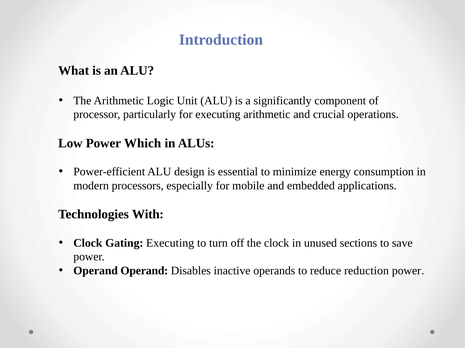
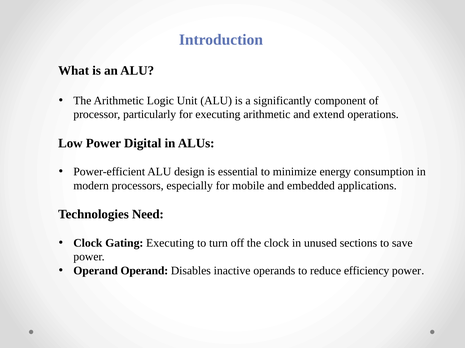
crucial: crucial -> extend (329, 115)
Which: Which -> Digital (143, 143)
With: With -> Need (148, 215)
reduction: reduction -> efficiency (367, 271)
